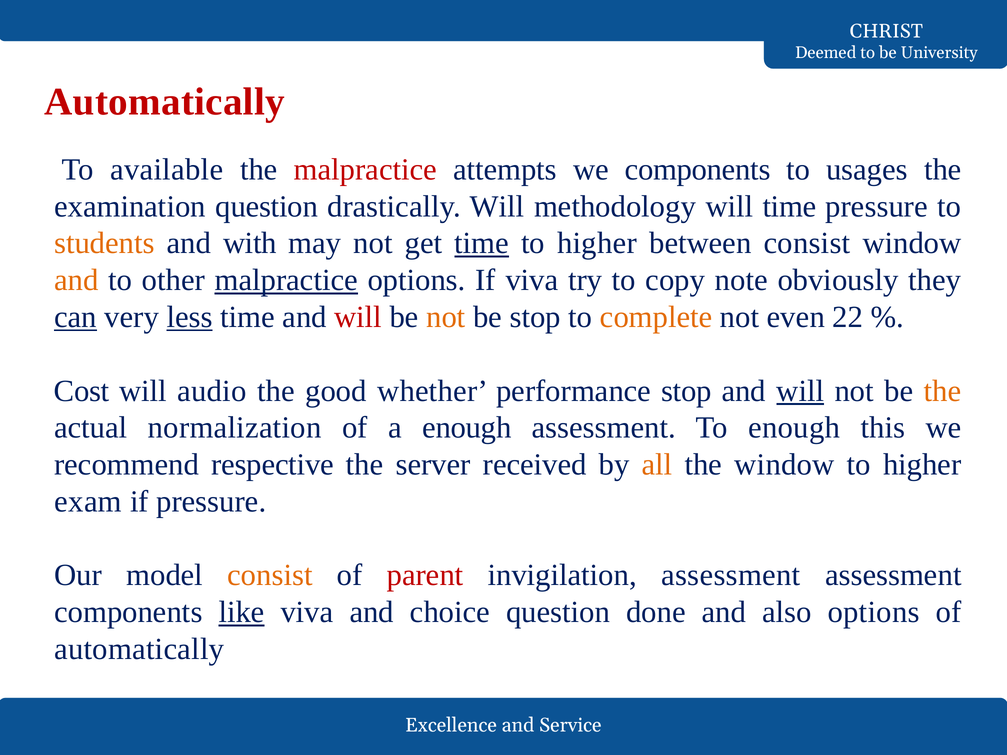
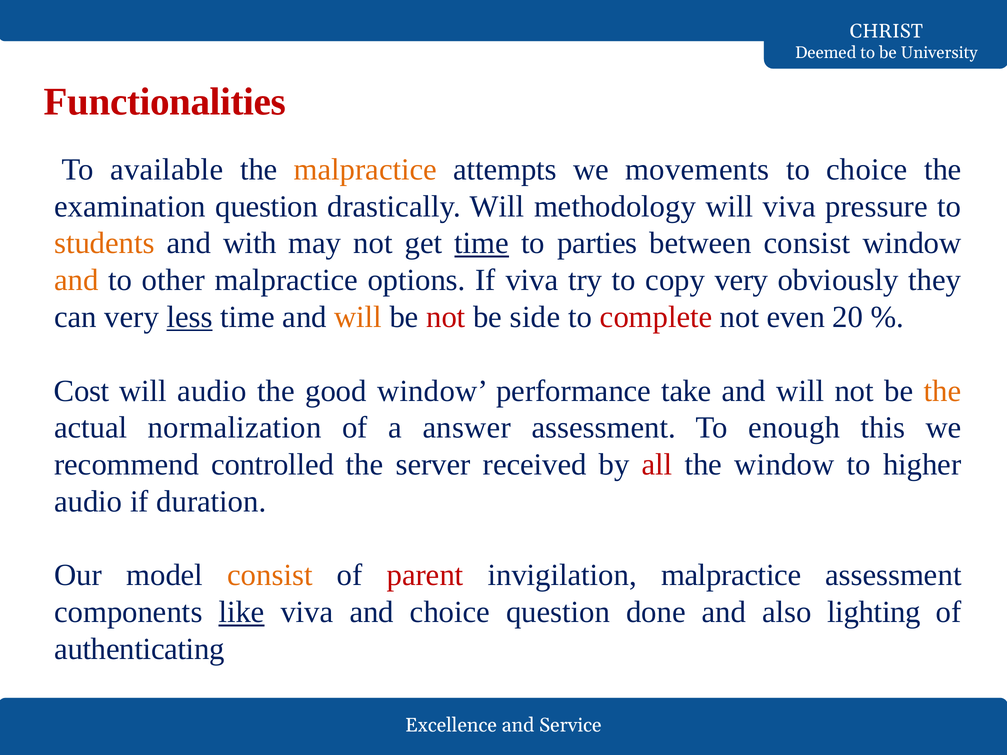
Automatically: Automatically -> Functionalities (165, 102)
malpractice colour: red -> orange (365, 170)
we components: components -> movements (697, 170)
to usages: usages -> choice (867, 170)
will time: time -> viva (789, 206)
higher: higher -> parties (597, 243)
malpractice underline: present -> none (286, 280)
copy note: note -> very (742, 280)
can underline: present -> none (75, 317)
will colour: red -> orange (358, 317)
not colour: orange -> red (446, 317)
be stop: stop -> side (535, 317)
complete colour: orange -> red (656, 317)
22: 22 -> 20 (848, 317)
good whether: whether -> window (432, 391)
performance stop: stop -> take (686, 391)
will underline: present -> none (800, 391)
a enough: enough -> answer (467, 428)
respective: respective -> controlled (273, 465)
all colour: orange -> red (657, 465)
exam: exam -> audio (88, 502)
if pressure: pressure -> duration (211, 502)
invigilation assessment: assessment -> malpractice (731, 576)
also options: options -> lighting (874, 612)
automatically: automatically -> authenticating (139, 649)
